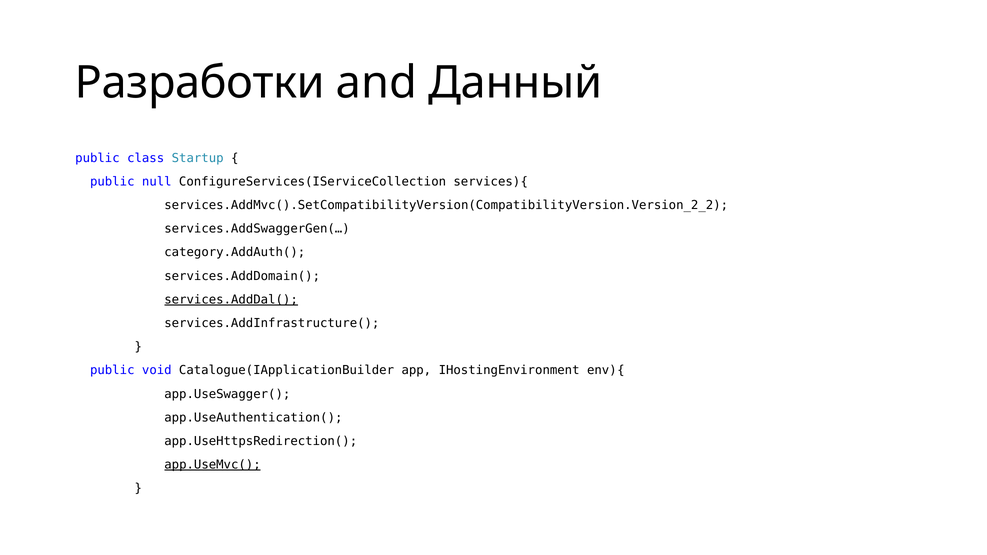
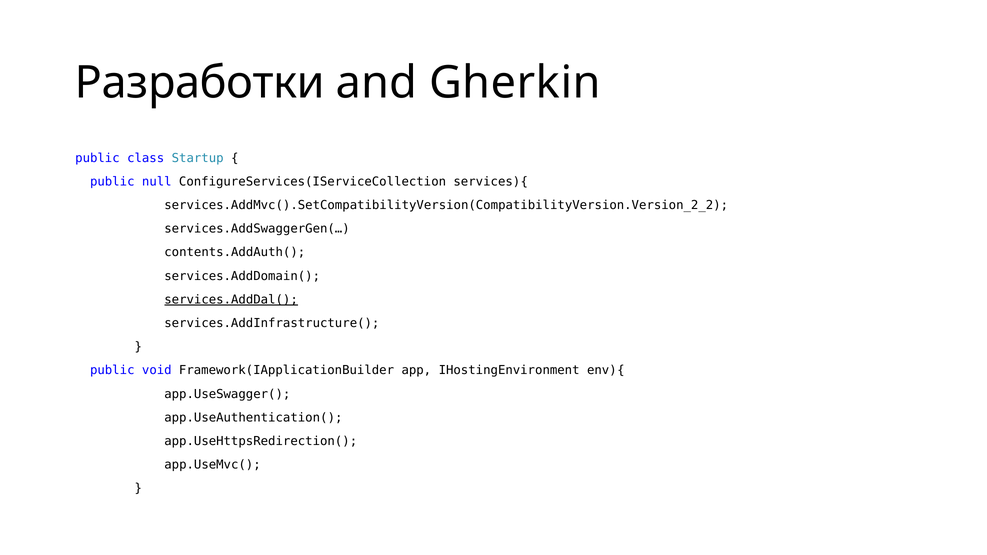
Данный: Данный -> Gherkin (515, 83)
category.AddAuth(: category.AddAuth( -> contents.AddAuth( (235, 253)
Catalogue(IApplicationBuilder: Catalogue(IApplicationBuilder -> Framework(IApplicationBuilder (287, 371)
app.UseMvc( underline: present -> none (213, 465)
